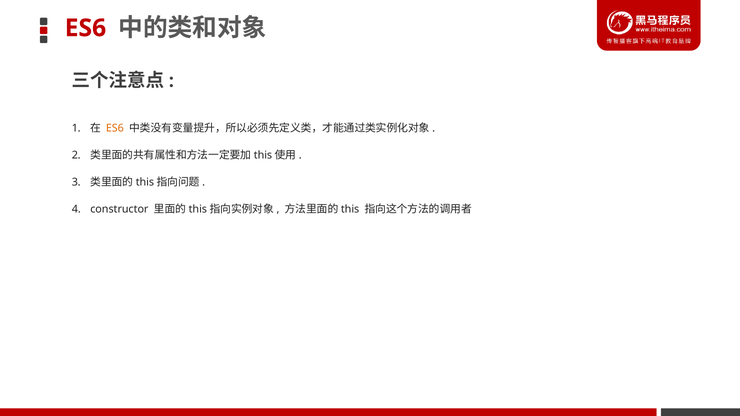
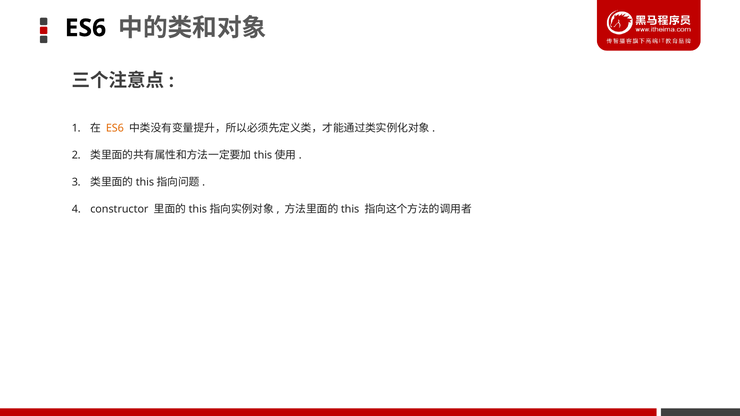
ES6 colour: red -> black (85, 28)
